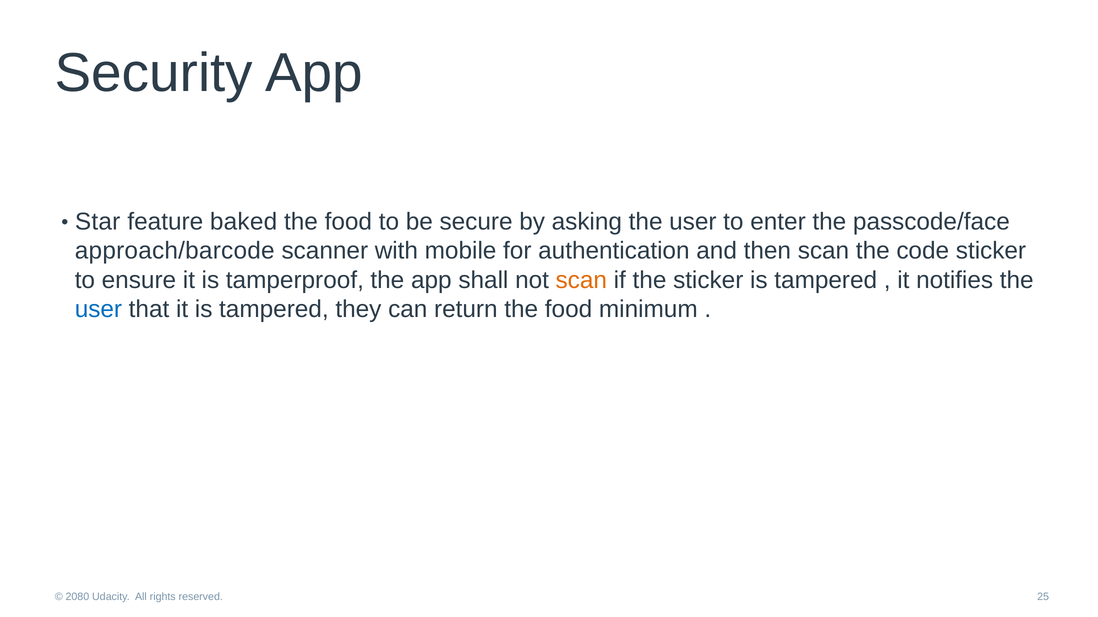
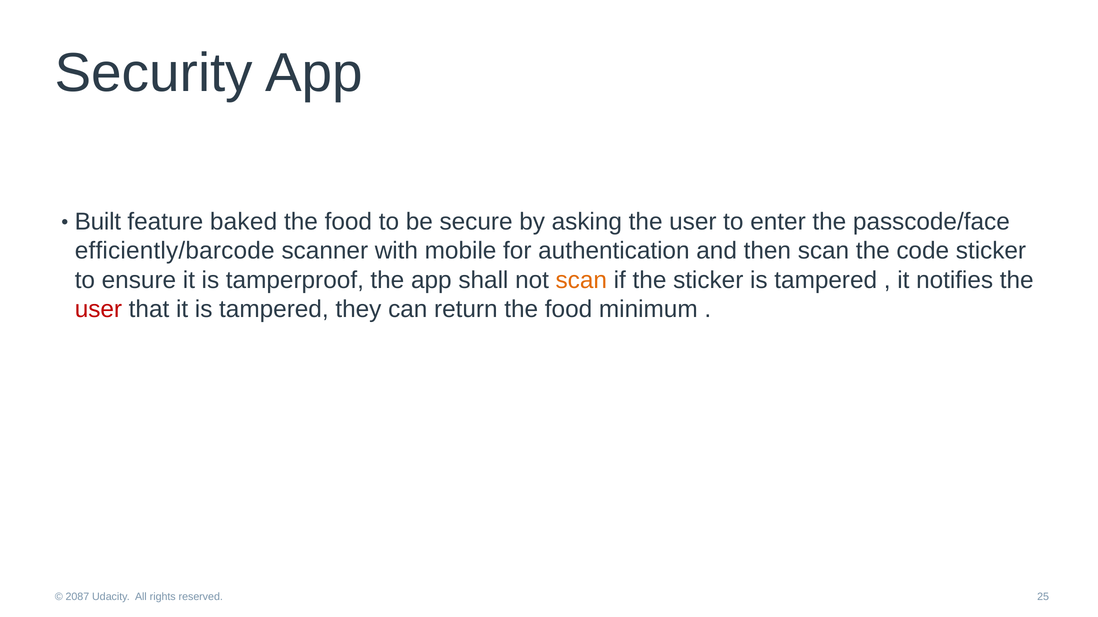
Star: Star -> Built (98, 222)
approach/barcode: approach/barcode -> efficiently/barcode (175, 251)
user colour: blue -> red (98, 310)
2080: 2080 -> 2087 (77, 597)
